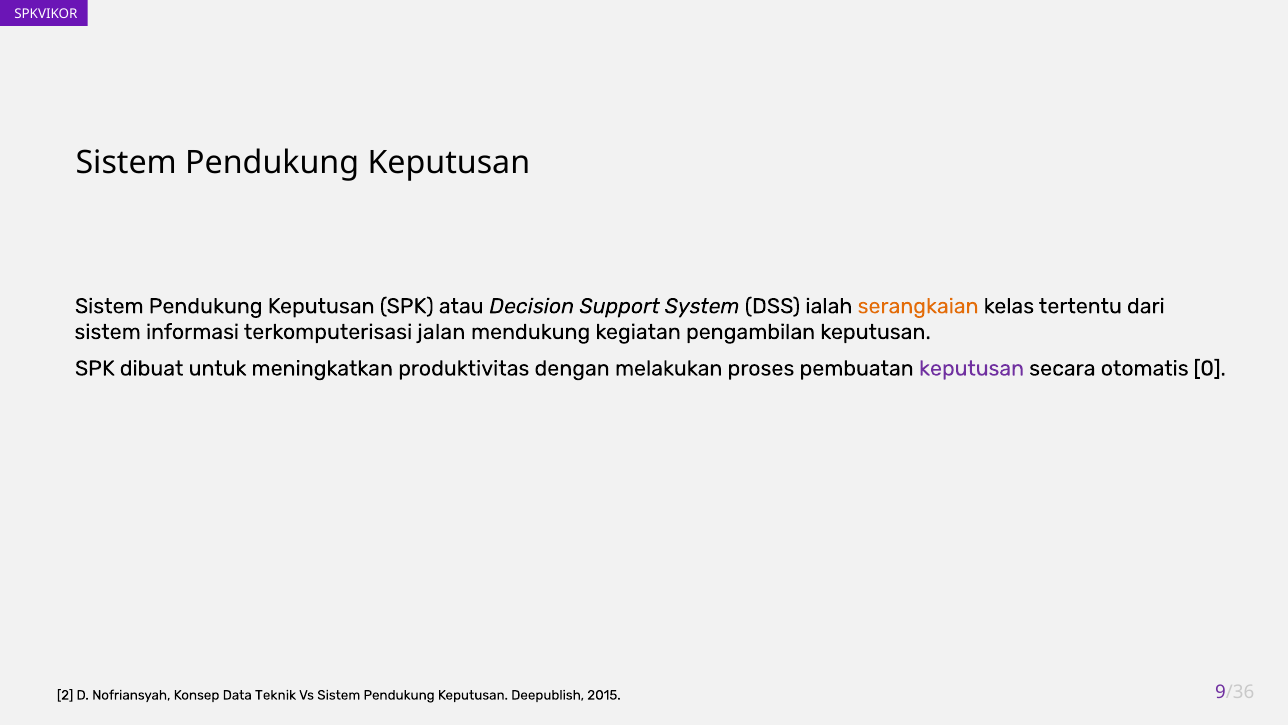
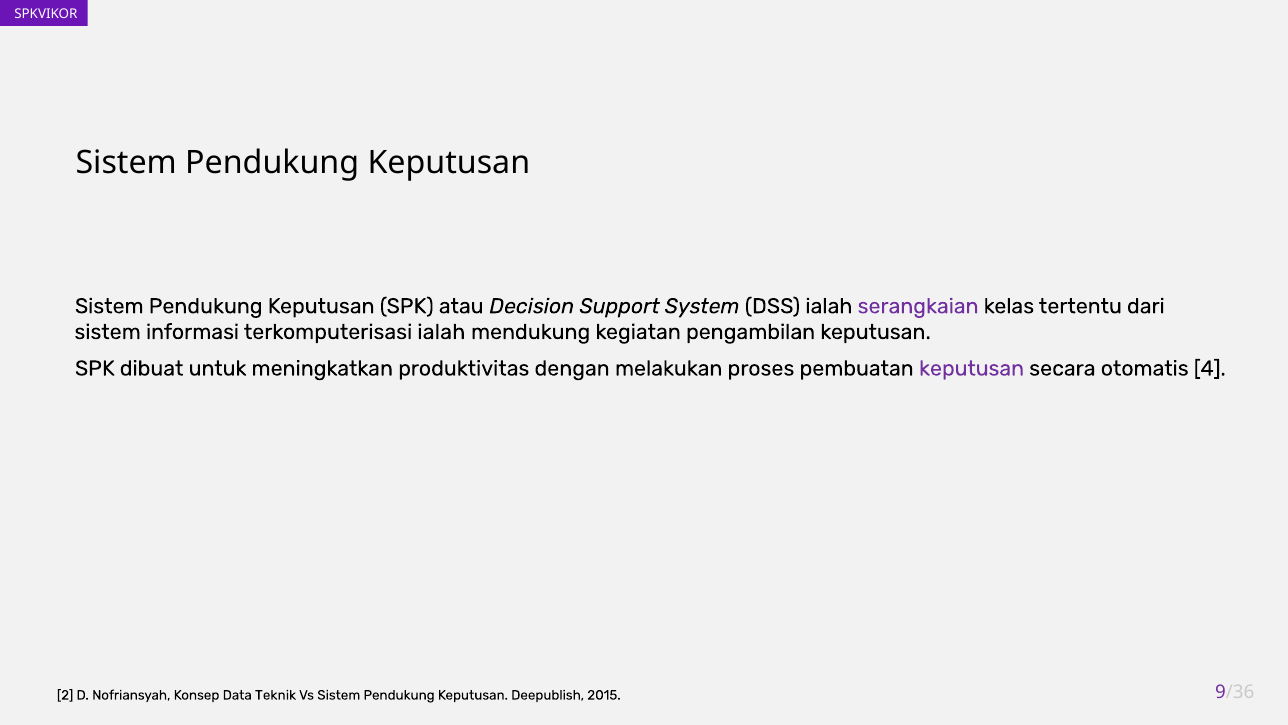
serangkaian colour: orange -> purple (918, 306)
terkomputerisasi jalan: jalan -> ialah (441, 332)
0: 0 -> 4 (1210, 368)
